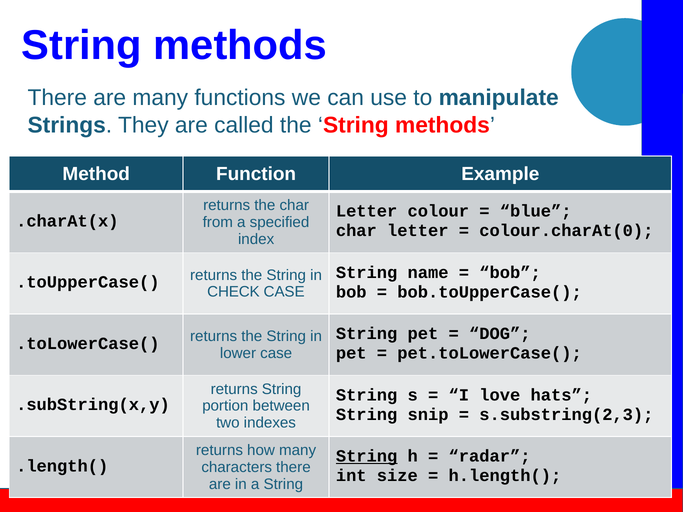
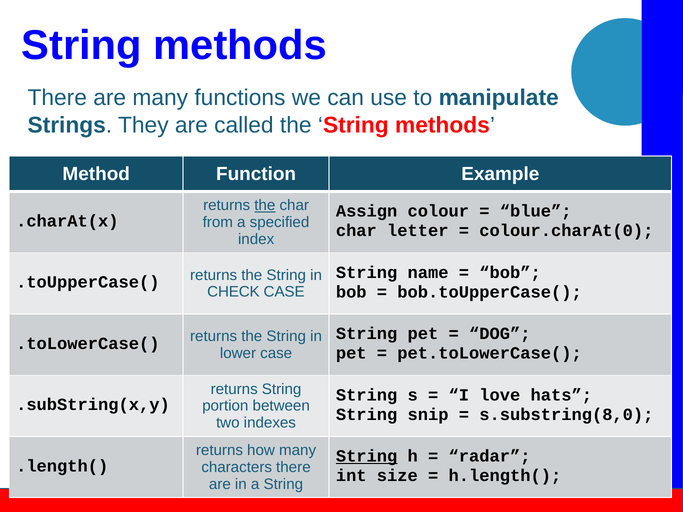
the underline: none -> present (265, 206)
Letter: Letter -> Assign (367, 211)
s.substring(2,3: s.substring(2,3 -> s.substring(8,0 (566, 415)
